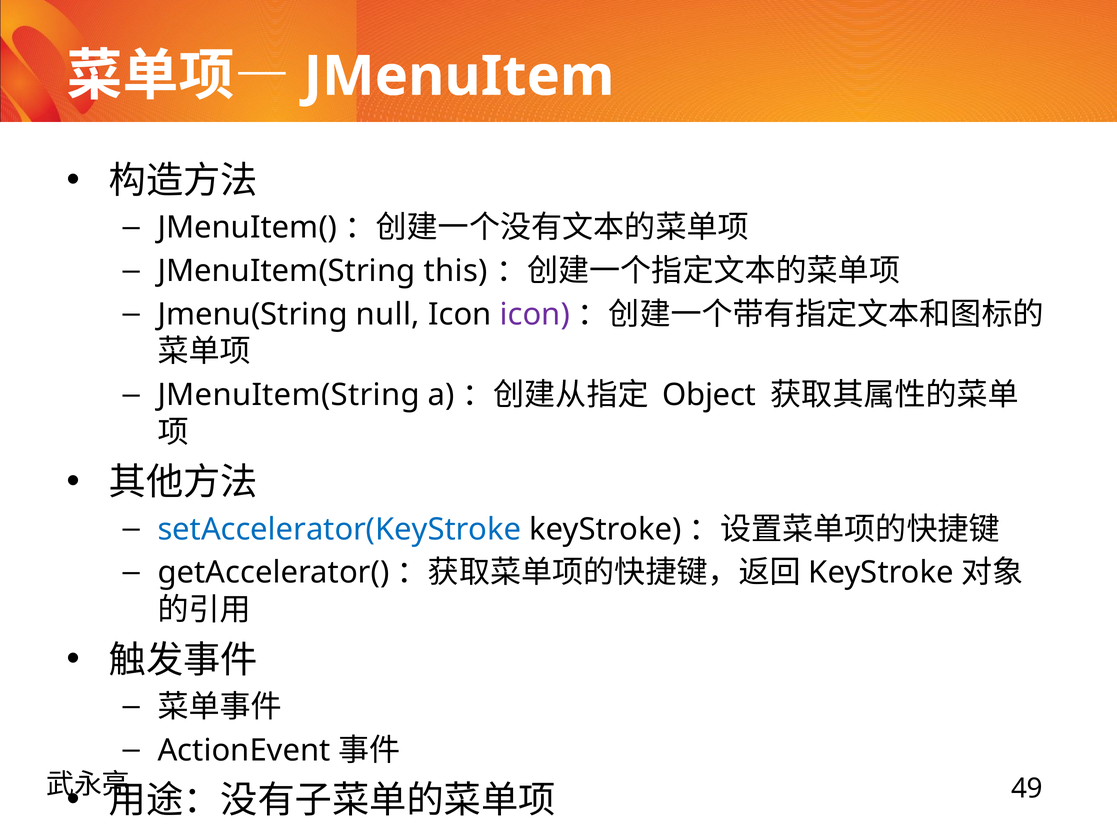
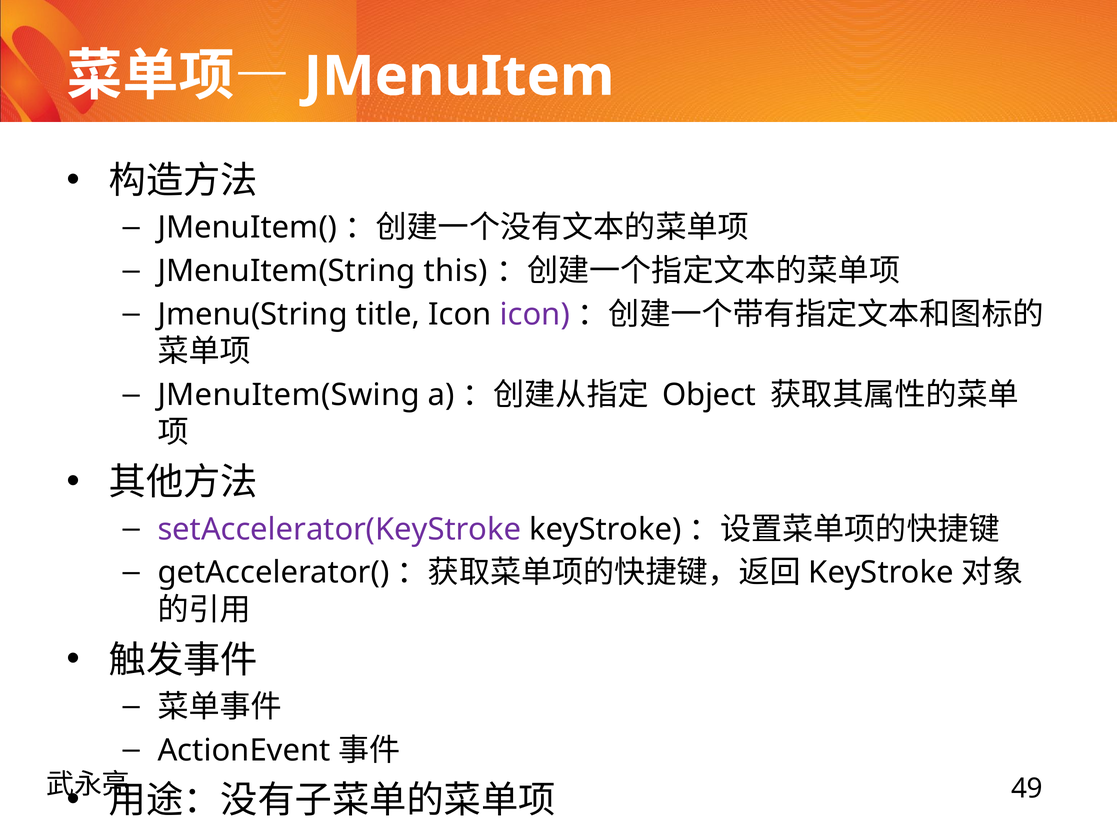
null: null -> title (388, 315)
JMenuItem(String: JMenuItem(String -> JMenuItem(Swing (289, 395)
setAccelerator(KeyStroke colour: blue -> purple (339, 530)
